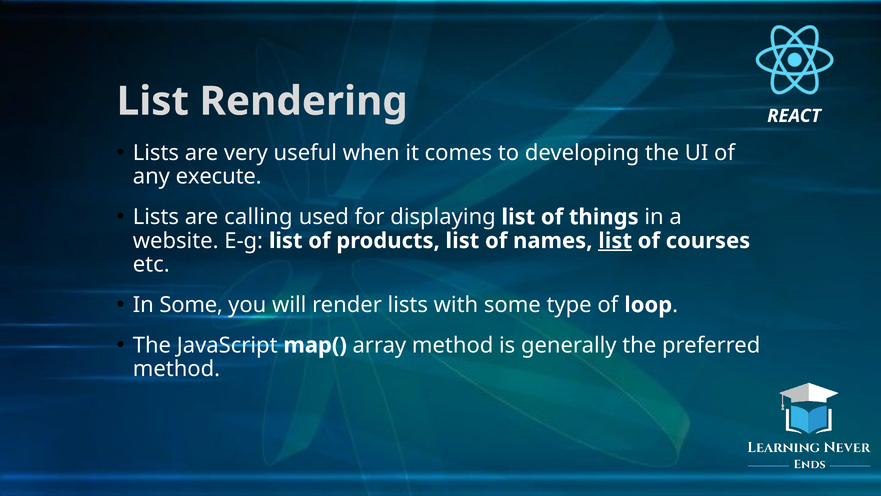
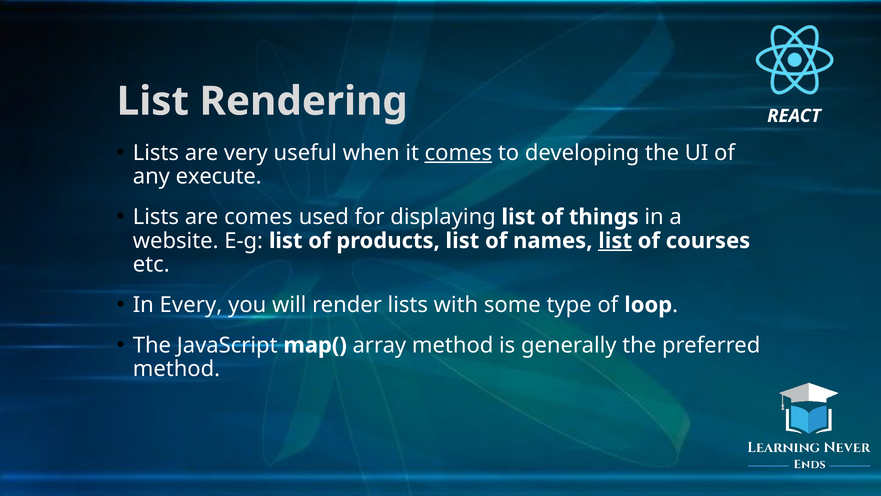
comes underline: none -> present (458, 153)
are calling: calling -> comes (258, 217)
In Some: Some -> Every (191, 305)
